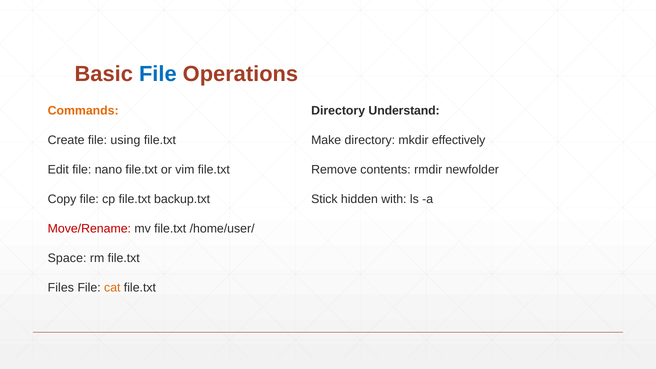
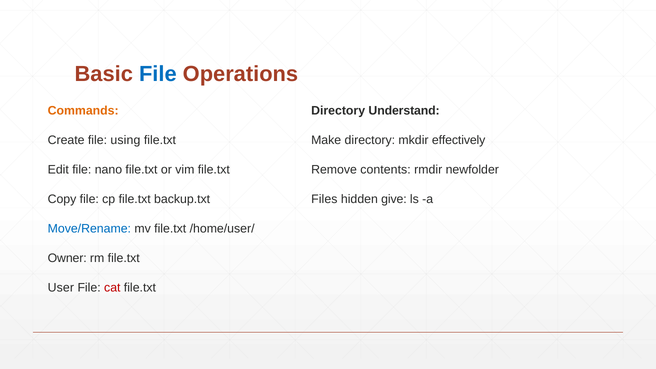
Stick: Stick -> Files (324, 199)
with: with -> give (394, 199)
Move/Rename colour: red -> blue (89, 229)
Space: Space -> Owner (67, 258)
Files: Files -> User (61, 288)
cat colour: orange -> red (112, 288)
